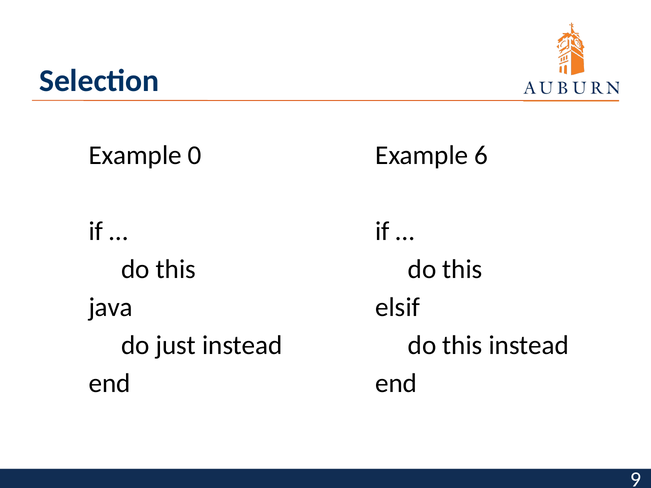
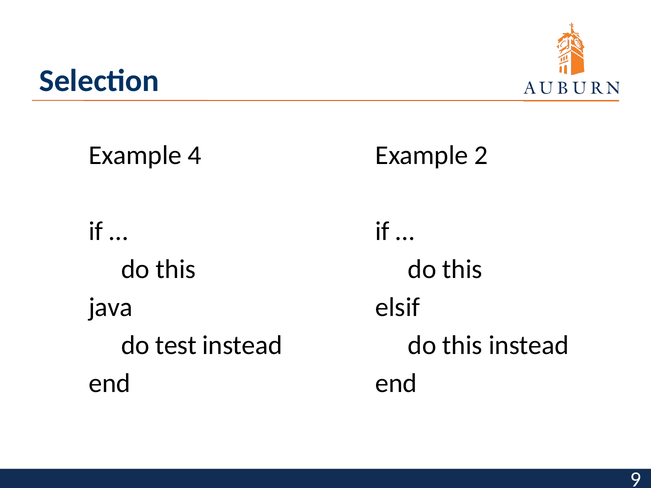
0: 0 -> 4 (195, 155)
6: 6 -> 2 (481, 155)
just: just -> test (176, 345)
